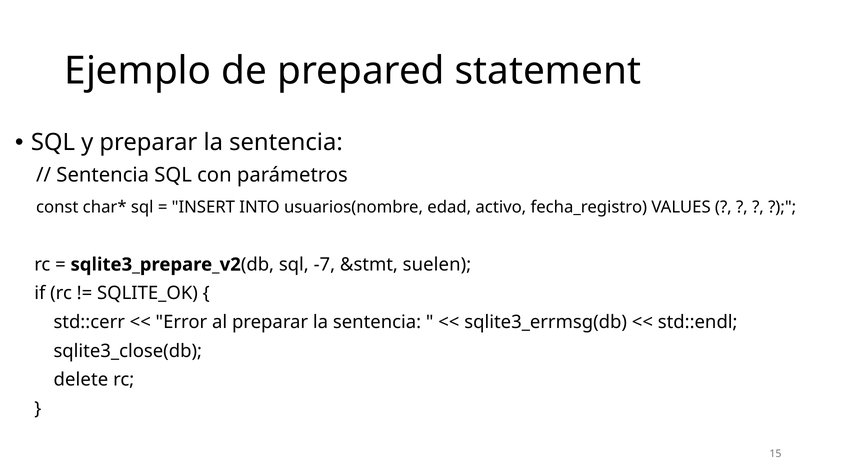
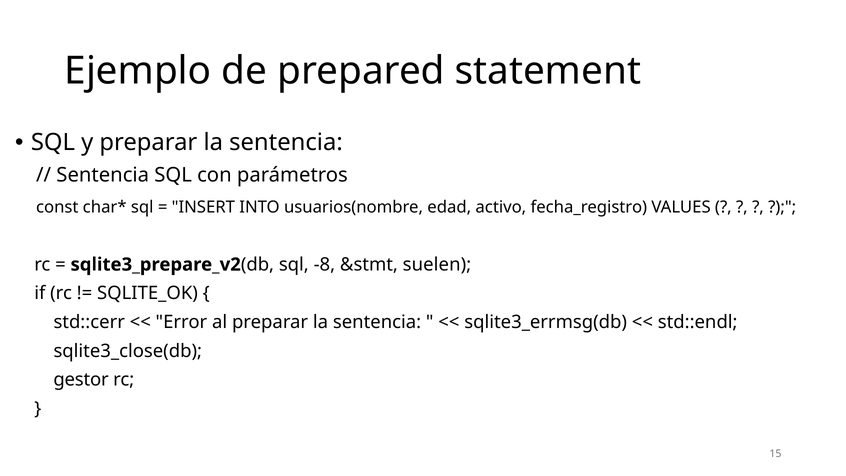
-7: -7 -> -8 (324, 264)
delete: delete -> gestor (81, 380)
